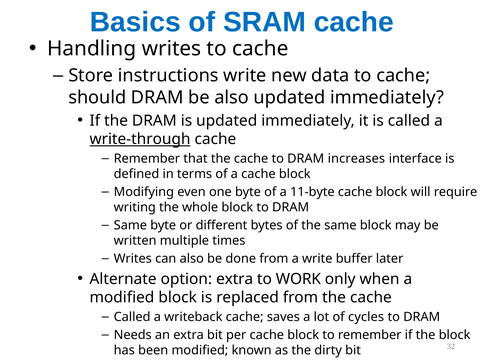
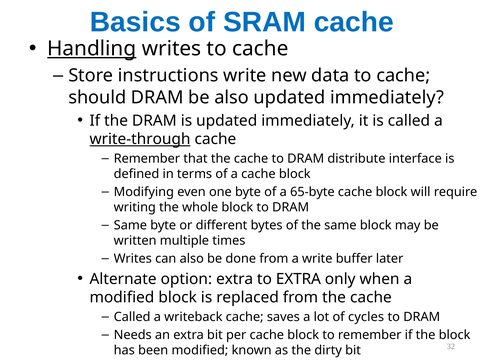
Handling underline: none -> present (92, 49)
increases: increases -> distribute (356, 159)
11-byte: 11-byte -> 65-byte (312, 192)
to WORK: WORK -> EXTRA (298, 279)
